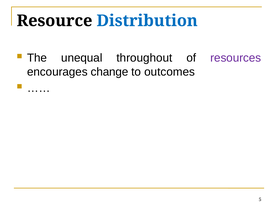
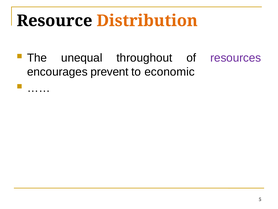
Distribution colour: blue -> orange (147, 21)
change: change -> prevent (110, 72)
outcomes: outcomes -> economic (170, 72)
